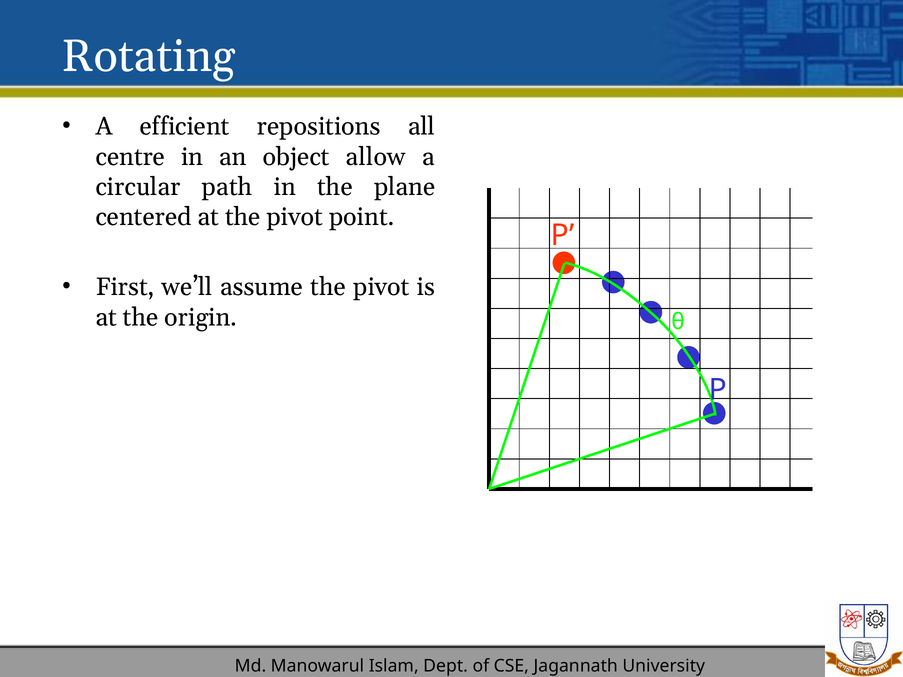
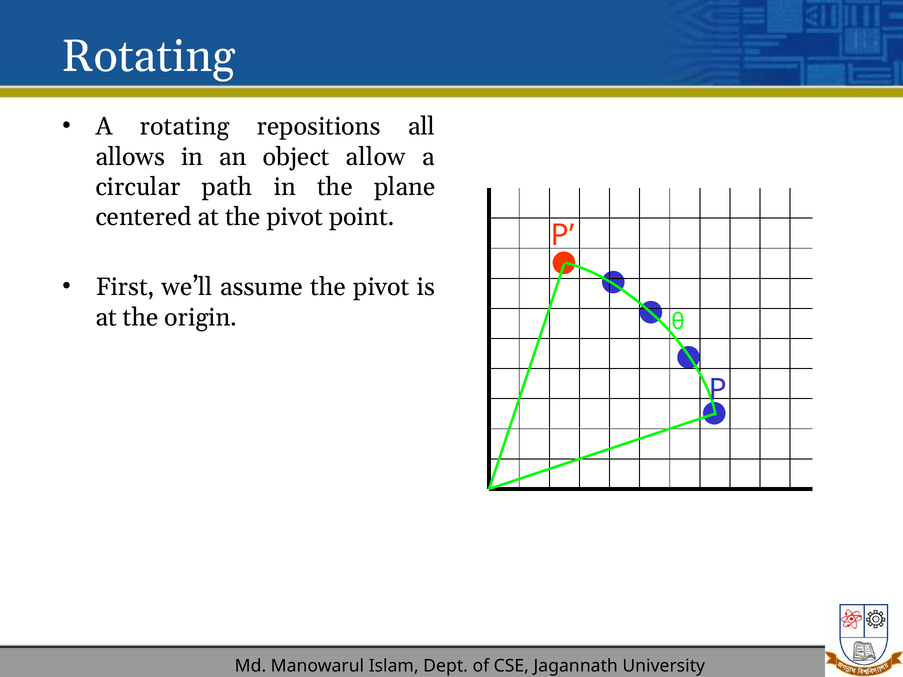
A efficient: efficient -> rotating (185, 127)
centre: centre -> allows (130, 157)
